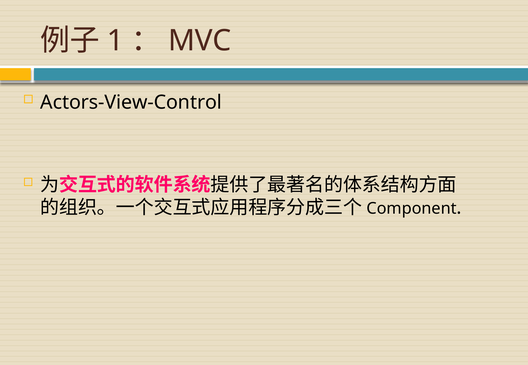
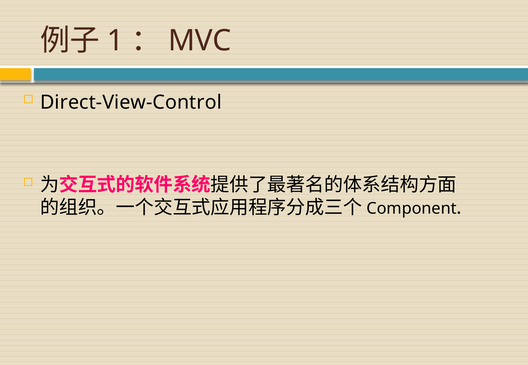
Actors-View-Control: Actors-View-Control -> Direct-View-Control (131, 102)
